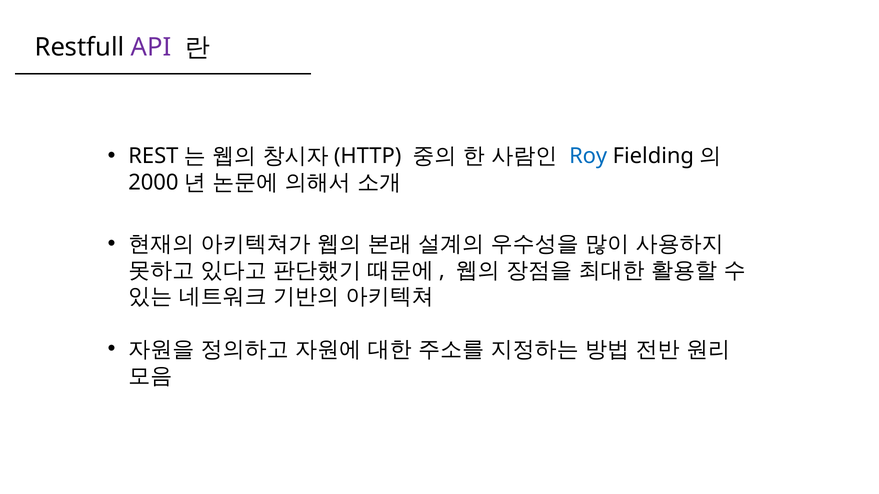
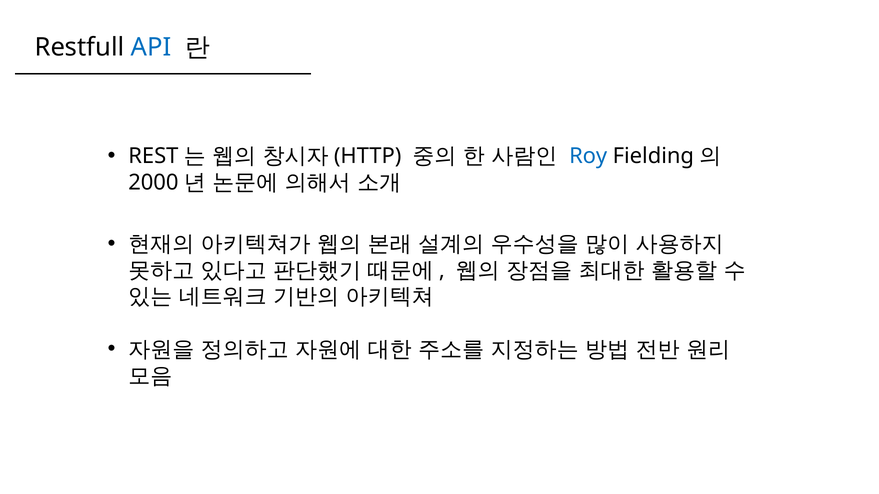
API colour: purple -> blue (151, 48)
